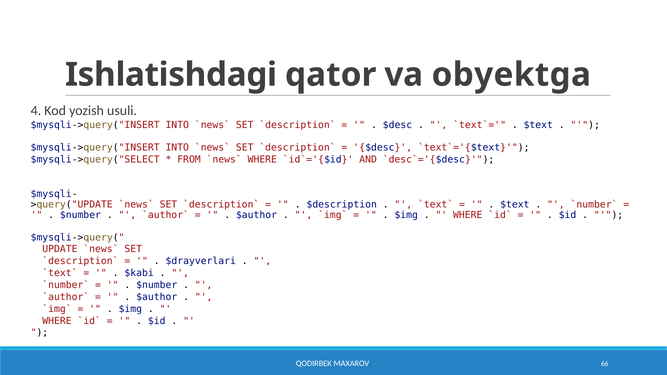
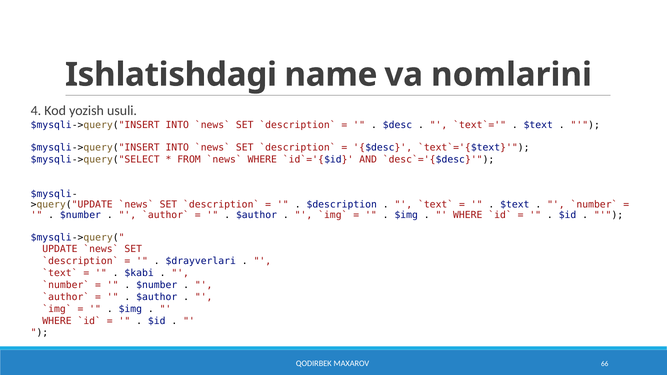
qator: qator -> name (331, 75)
obyektga: obyektga -> nomlarini (511, 75)
